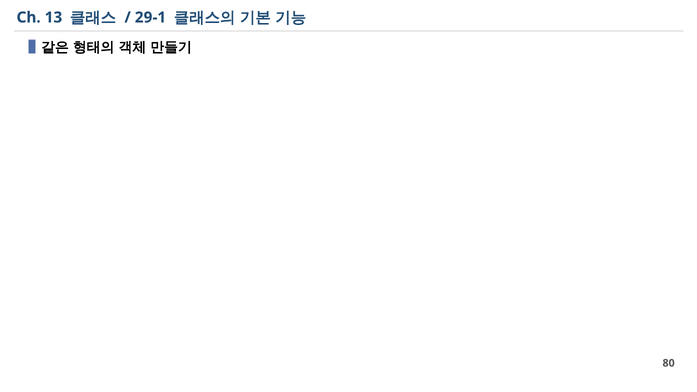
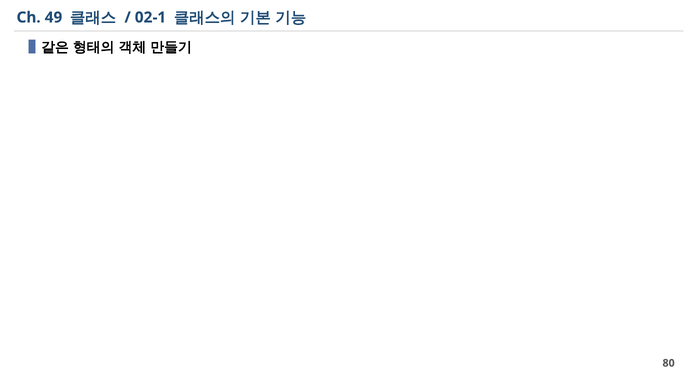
13: 13 -> 49 (53, 17)
29-1: 29-1 -> 02-1 (150, 17)
